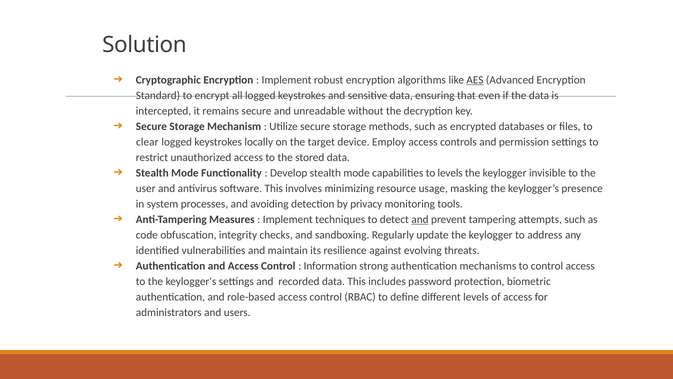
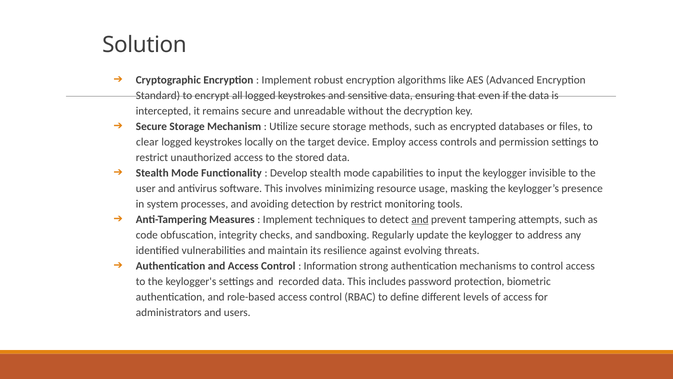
AES underline: present -> none (475, 80)
to levels: levels -> input (450, 173)
by privacy: privacy -> restrict (366, 204)
